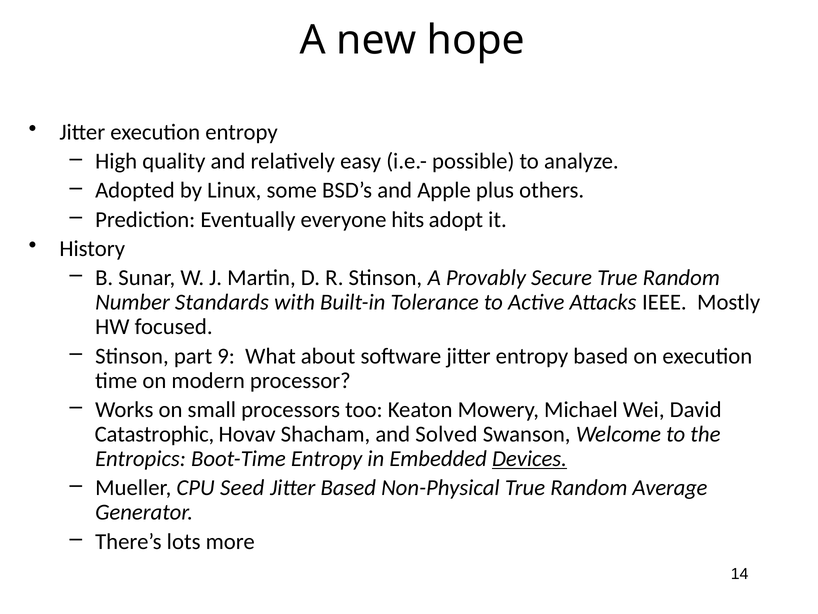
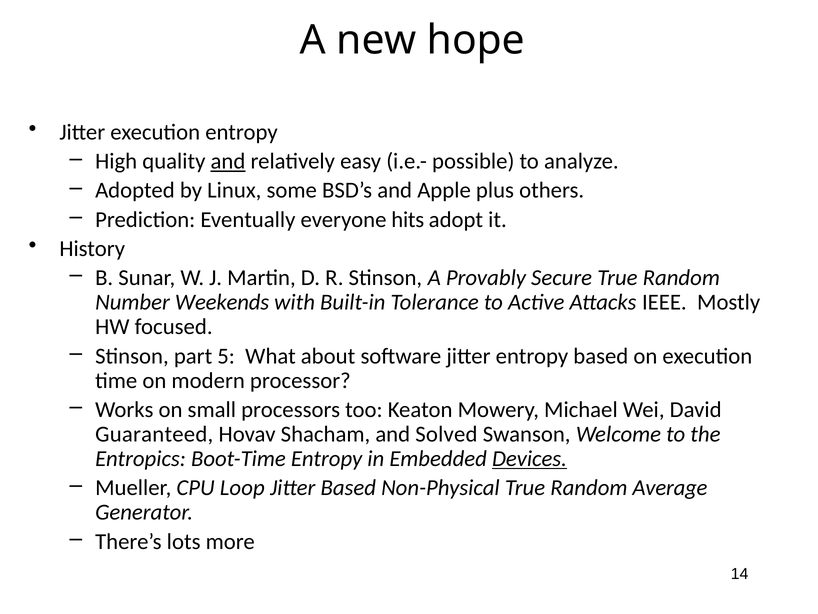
and underline: none -> present (228, 161)
Standards: Standards -> Weekends (222, 302)
9: 9 -> 5 (226, 356)
Catastrophic: Catastrophic -> Guaranteed (154, 434)
Seed: Seed -> Loop (242, 487)
